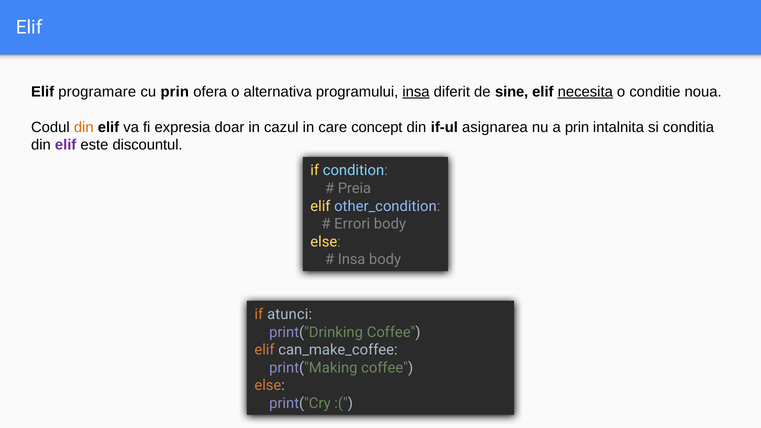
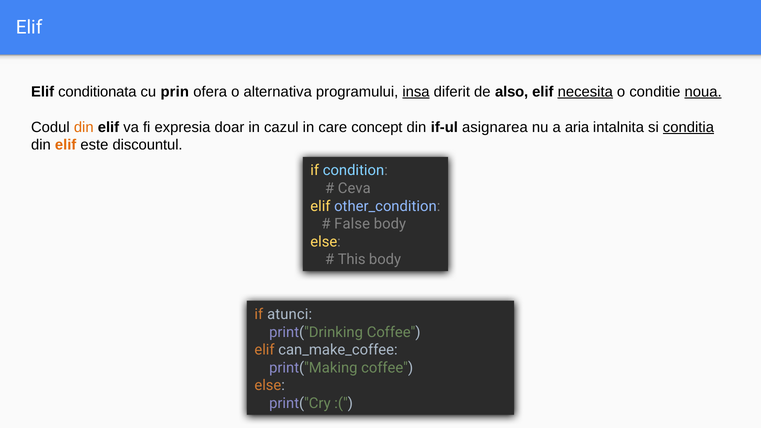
programare: programare -> conditionata (97, 92)
sine: sine -> also (512, 92)
noua underline: none -> present (703, 92)
a prin: prin -> aria (577, 127)
conditia underline: none -> present (688, 127)
elif colour: purple -> orange (66, 145)
Preia: Preia -> Ceva (354, 188)
Errori: Errori -> False (352, 224)
Insa: Insa -> This (352, 259)
